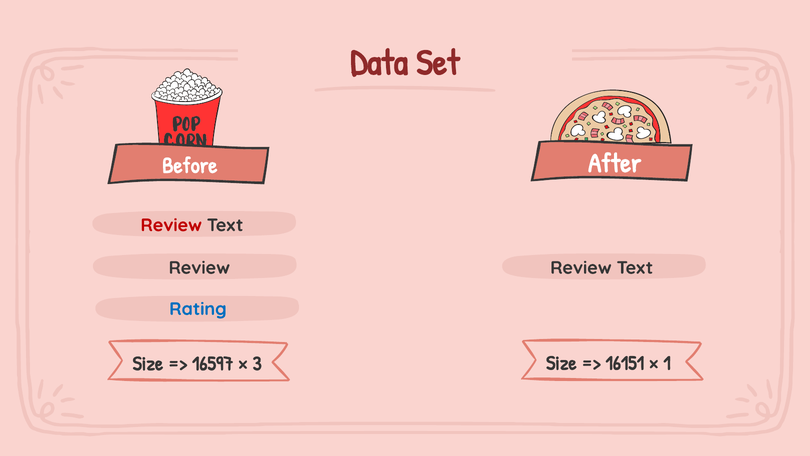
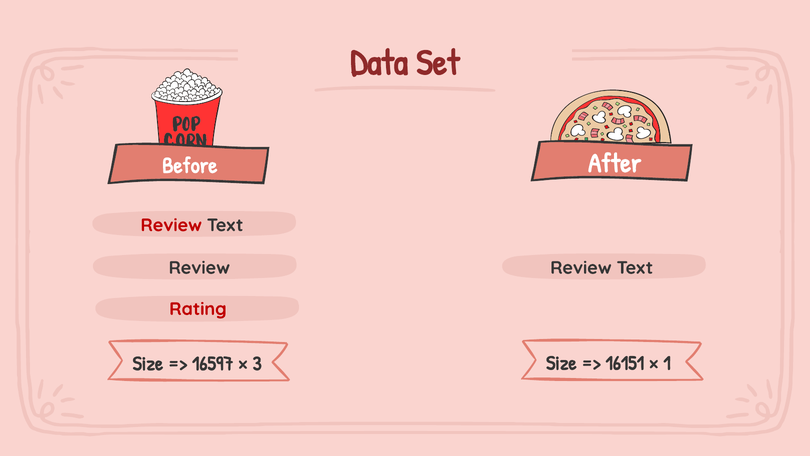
Rating colour: blue -> red (198, 309)
